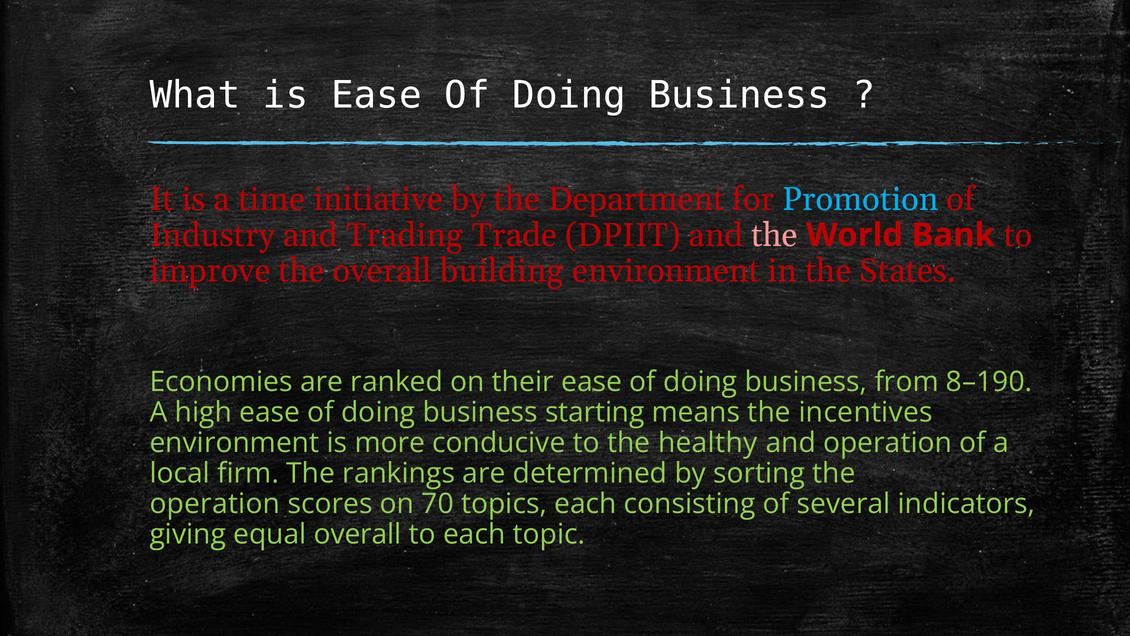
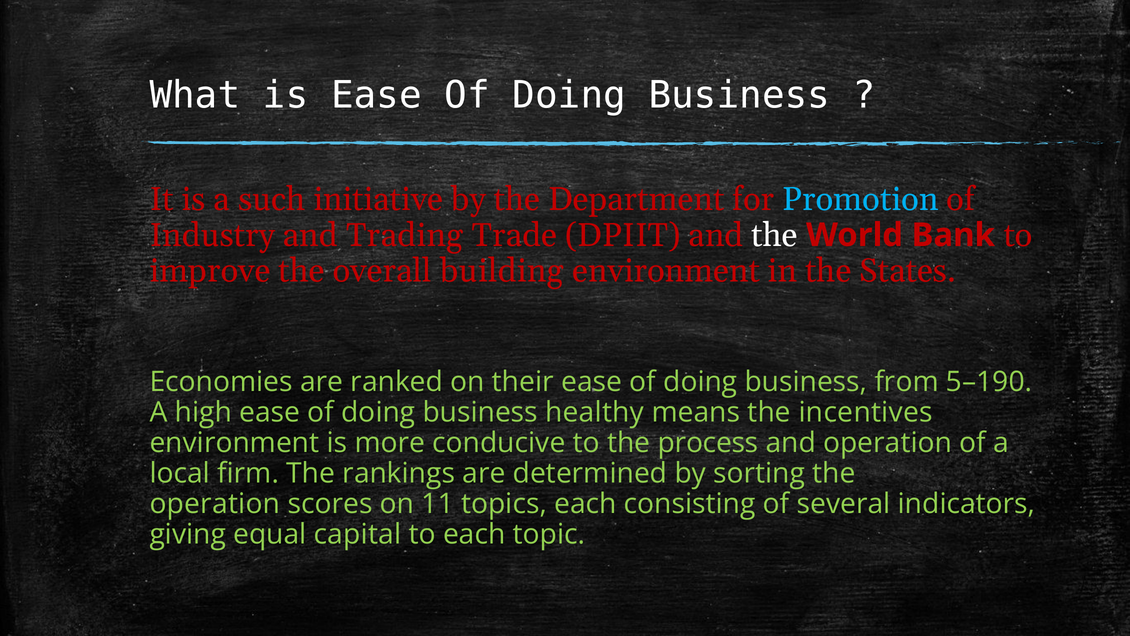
time: time -> such (272, 200)
the colour: pink -> white (775, 235)
8–190: 8–190 -> 5–190 (989, 382)
starting: starting -> healthy (595, 412)
healthy: healthy -> process (708, 443)
70: 70 -> 11 (438, 504)
equal overall: overall -> capital (357, 534)
